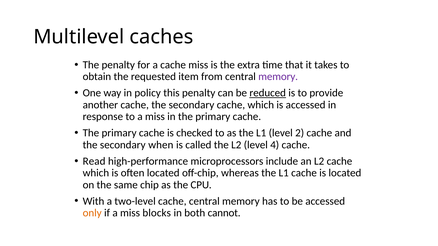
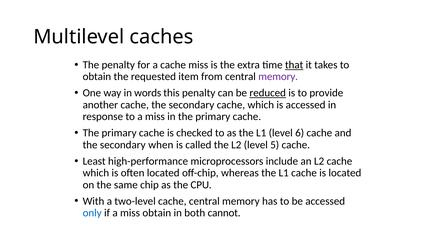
that underline: none -> present (294, 65)
policy: policy -> words (148, 93)
2: 2 -> 6 (300, 133)
4: 4 -> 5 (275, 145)
Read: Read -> Least (94, 161)
only colour: orange -> blue (92, 213)
miss blocks: blocks -> obtain (157, 213)
